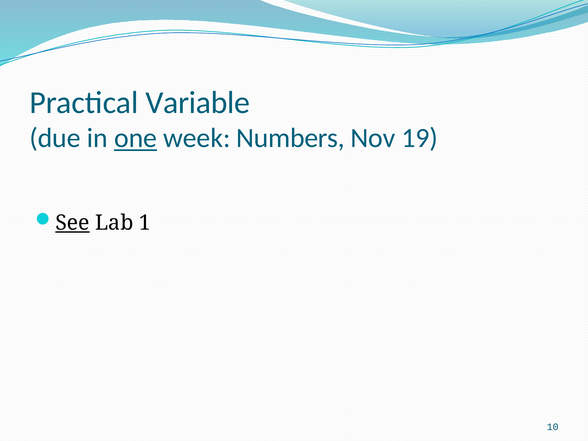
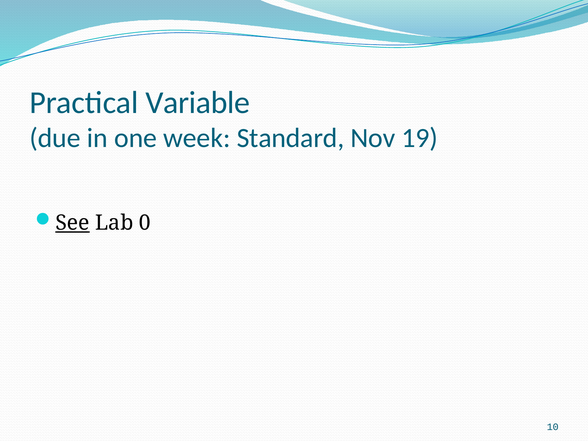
one underline: present -> none (136, 138)
Numbers: Numbers -> Standard (290, 138)
1: 1 -> 0 (145, 223)
